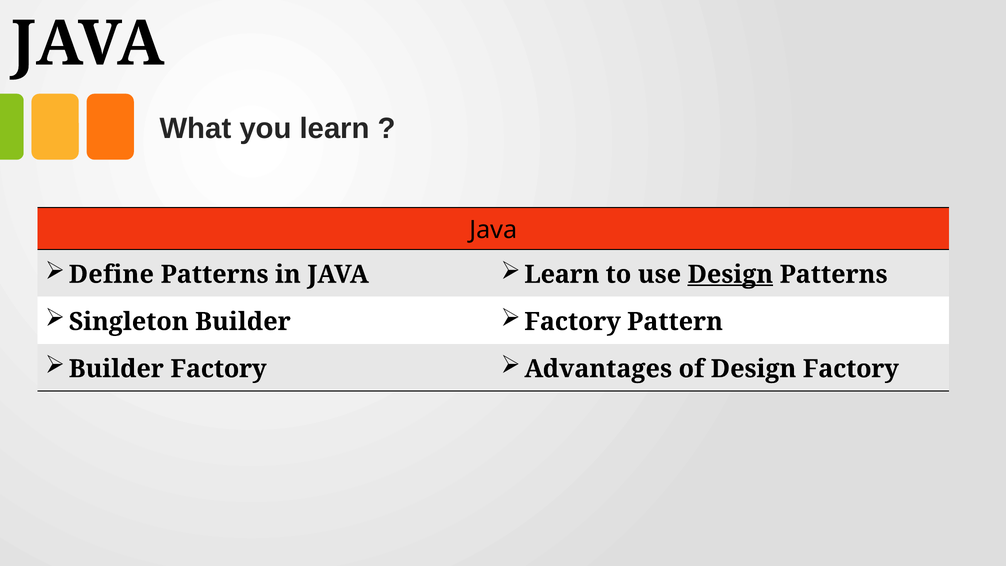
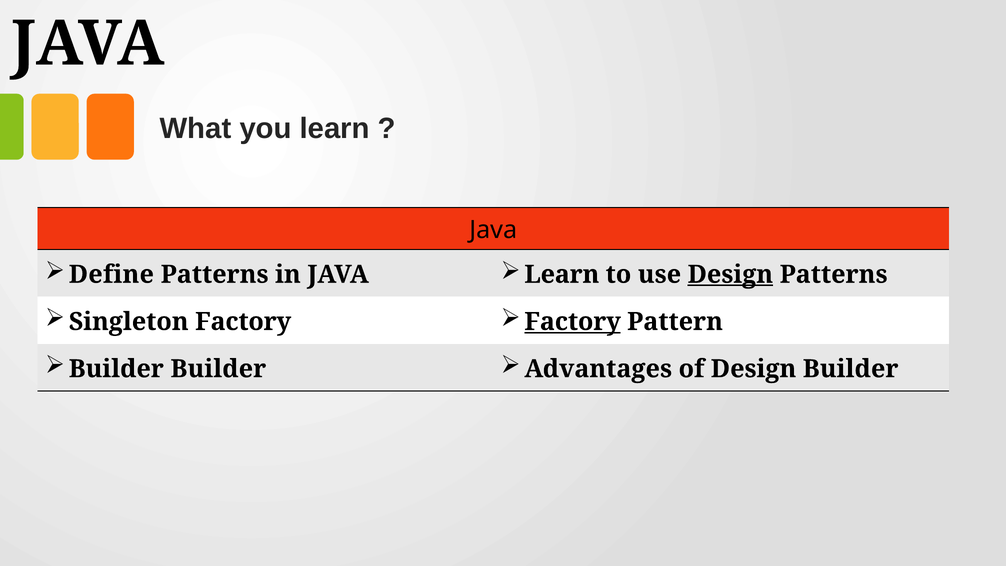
Singleton Builder: Builder -> Factory (243, 322)
Factory underline: none -> present (573, 322)
Builder Factory: Factory -> Builder (218, 369)
Design Factory: Factory -> Builder (851, 369)
